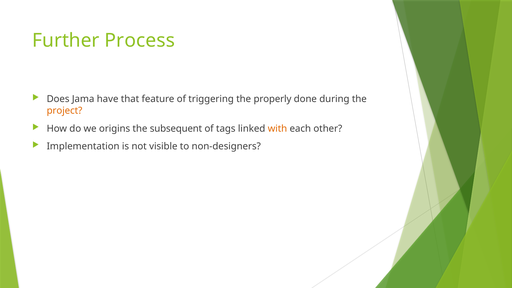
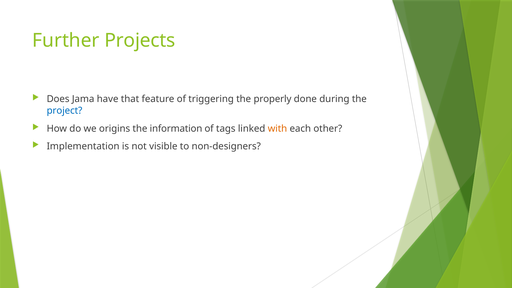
Process: Process -> Projects (140, 40)
project colour: orange -> blue (64, 111)
subsequent: subsequent -> information (176, 129)
